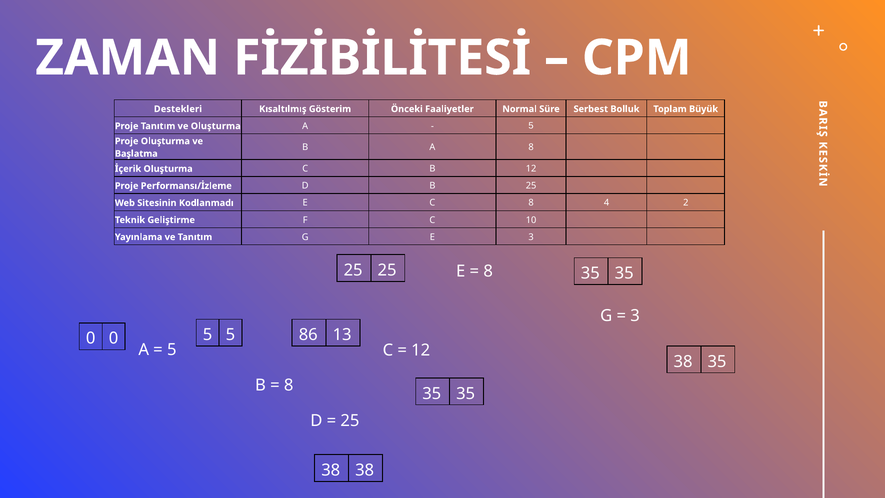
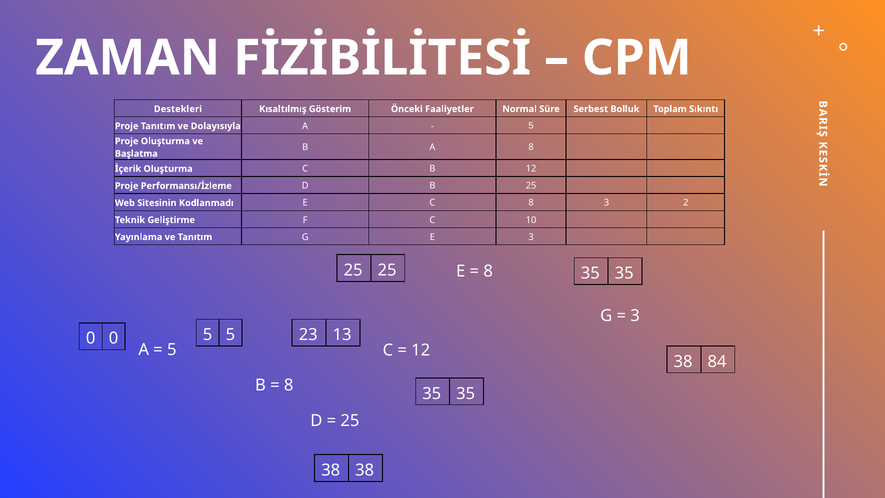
Büyük: Büyük -> Sıkıntı (704, 109)
ve Oluşturma: Oluşturma -> Dolayısıyla (216, 126)
8 4: 4 -> 3 (607, 203)
86: 86 -> 23 (308, 335)
35: 35 -> 84 (717, 361)
